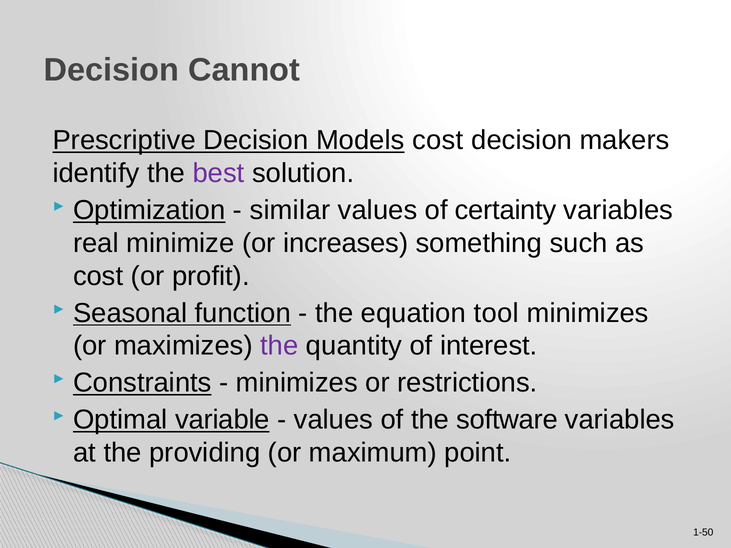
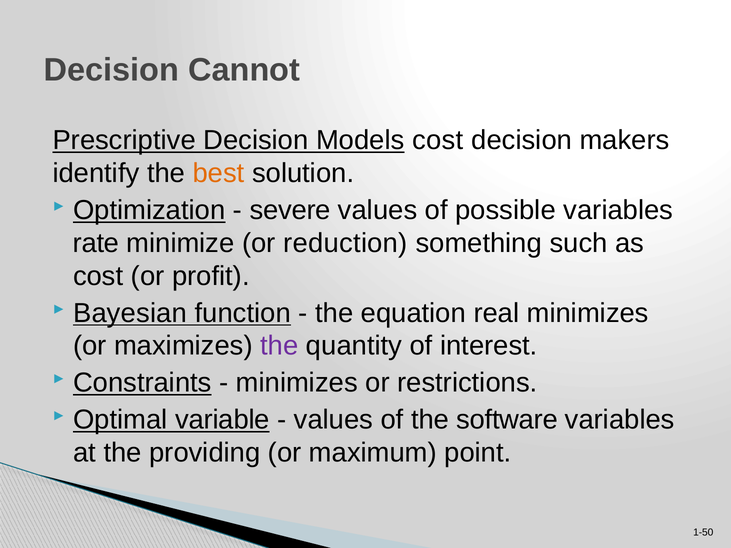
best colour: purple -> orange (219, 173)
similar: similar -> severe (290, 210)
certainty: certainty -> possible (506, 210)
real: real -> rate (96, 243)
increases: increases -> reduction (345, 243)
Seasonal: Seasonal -> Bayesian (130, 313)
tool: tool -> real (496, 313)
